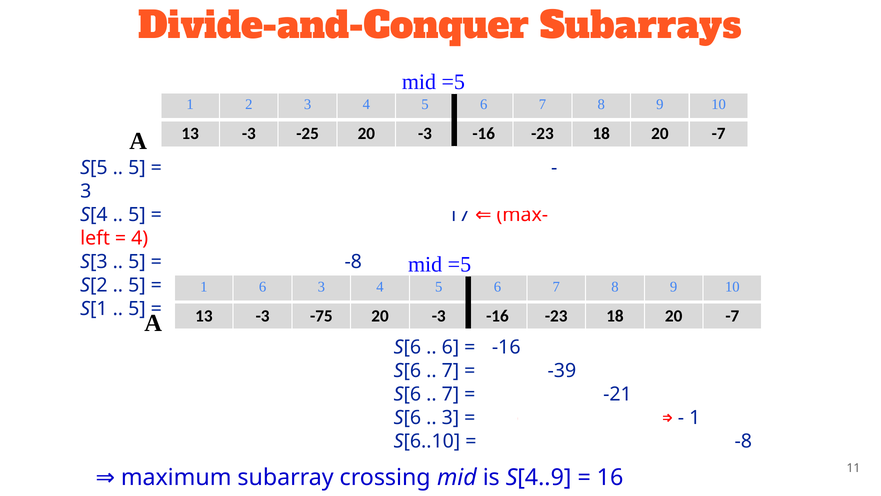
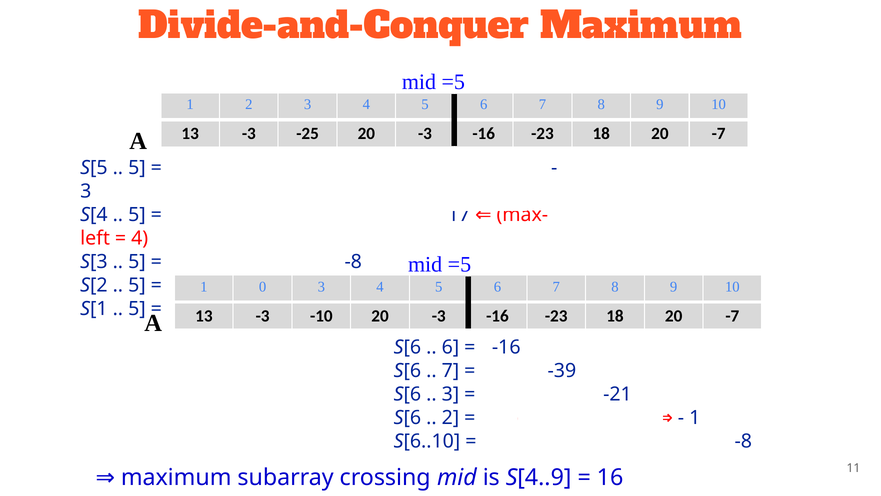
Divide-and-Conquer Subarrays: Subarrays -> Maximum (641, 26)
1 6: 6 -> 0 (263, 287)
-75: -75 -> -10 (321, 316)
7: 7 -> 3 (450, 394)
3: 3 -> 2 (450, 417)
